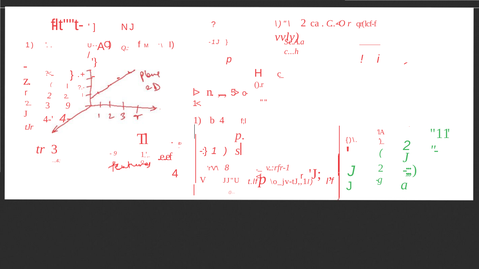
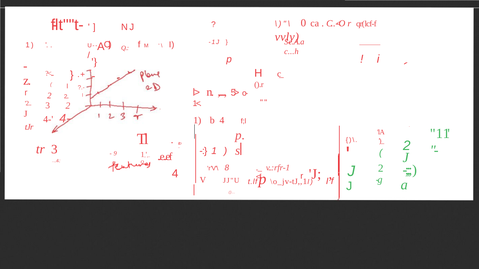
2: 2 -> 0 (303, 23)
3 9: 9 -> 2 (68, 106)
